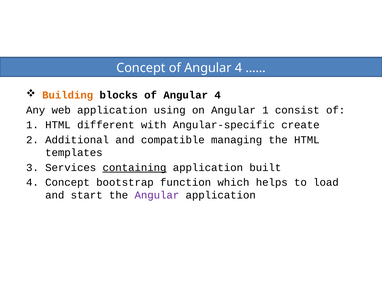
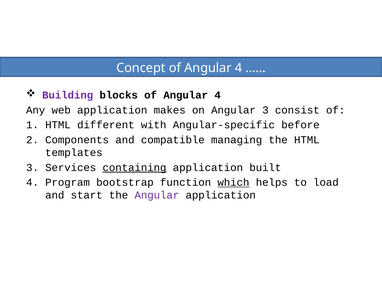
Building colour: orange -> purple (68, 95)
using: using -> makes (170, 110)
Angular 1: 1 -> 3 (265, 110)
create: create -> before (300, 125)
Additional: Additional -> Components (77, 140)
4 Concept: Concept -> Program (68, 182)
which underline: none -> present (233, 182)
